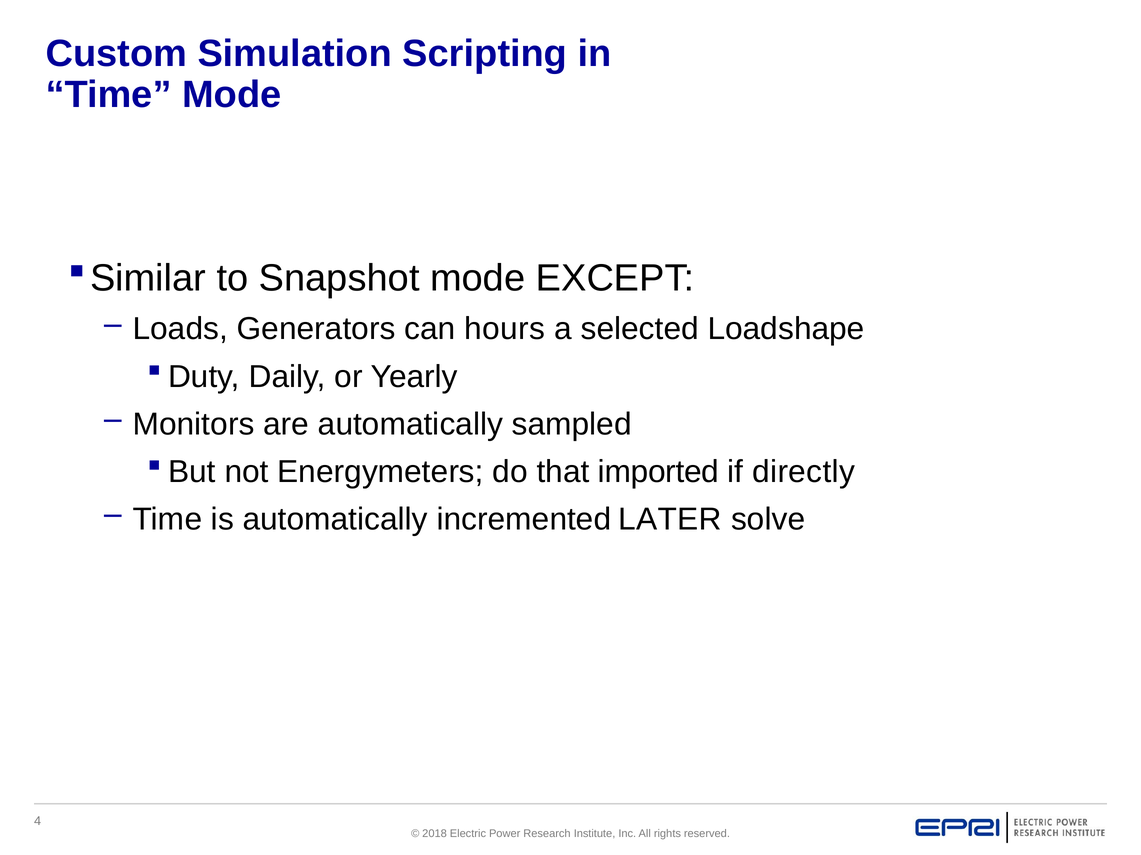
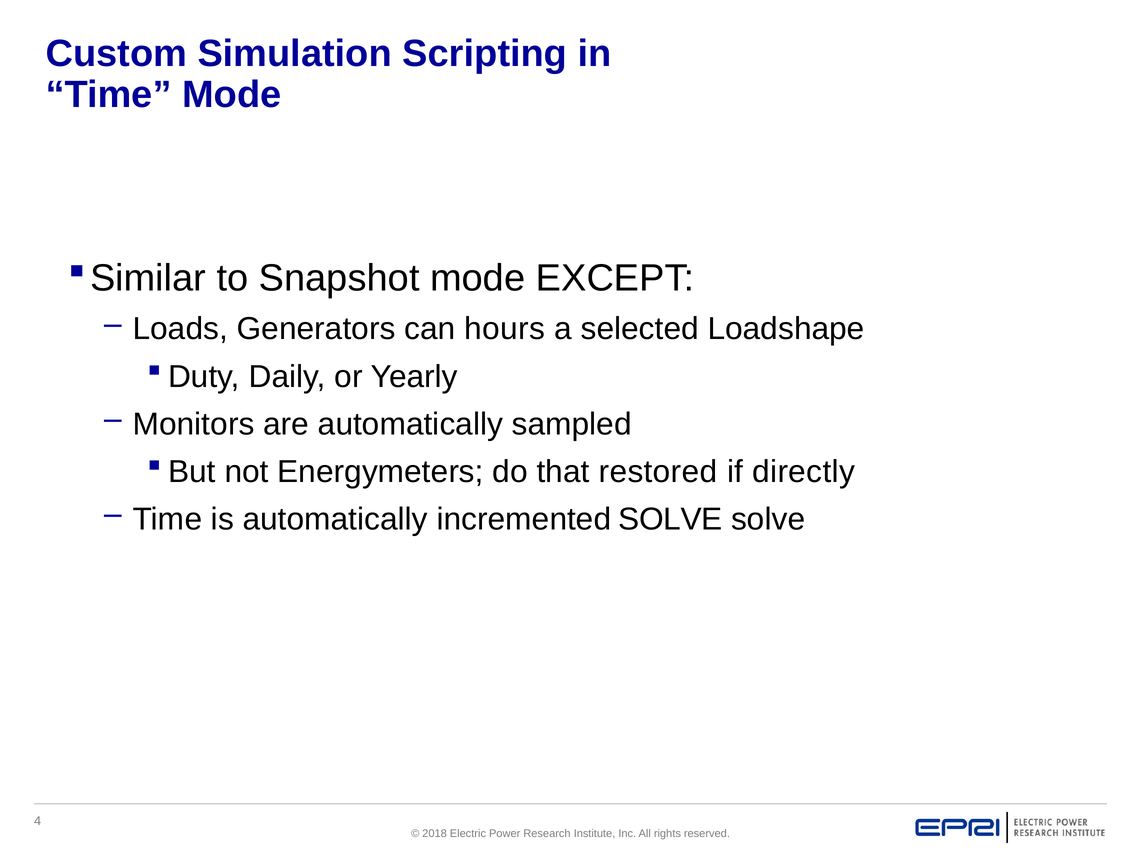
imported: imported -> restored (658, 472)
incremented LATER: LATER -> SOLVE (670, 520)
